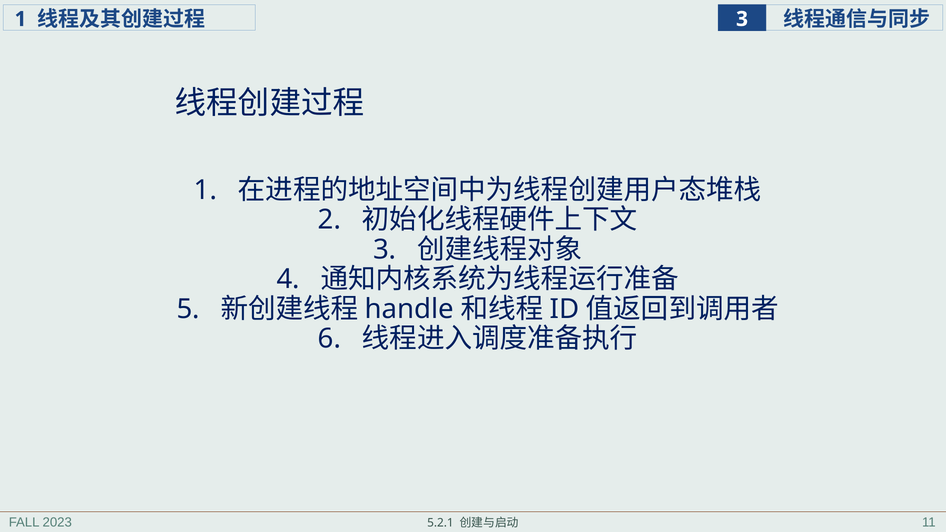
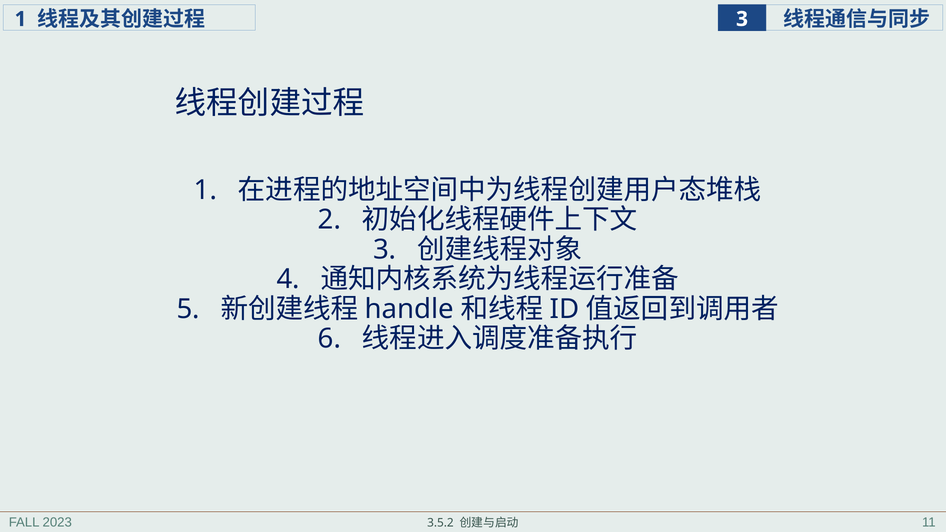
5.2.1: 5.2.1 -> 3.5.2 (440, 523)
